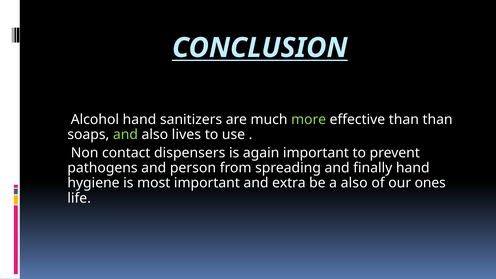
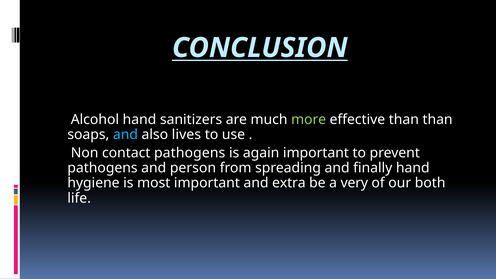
and colour: light green -> light blue (125, 135)
contact dispensers: dispensers -> pathogens (190, 153)
a also: also -> very (354, 183)
ones: ones -> both (430, 183)
